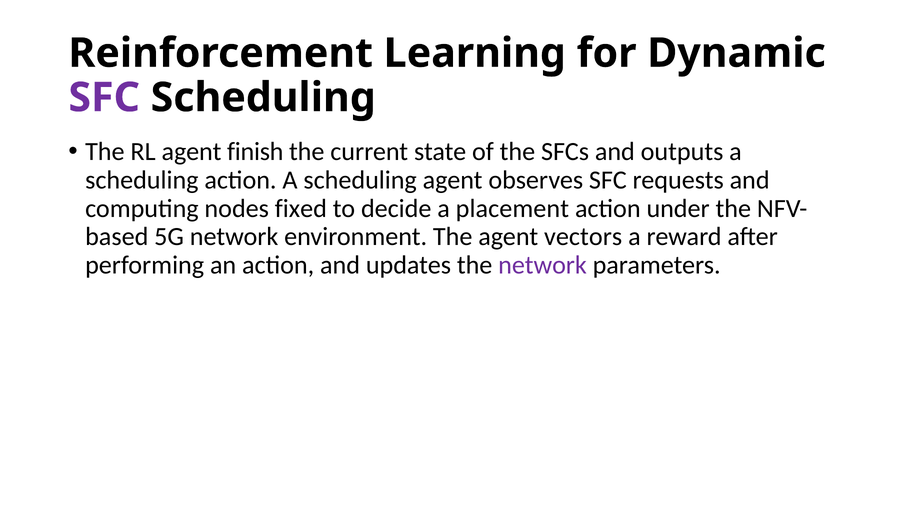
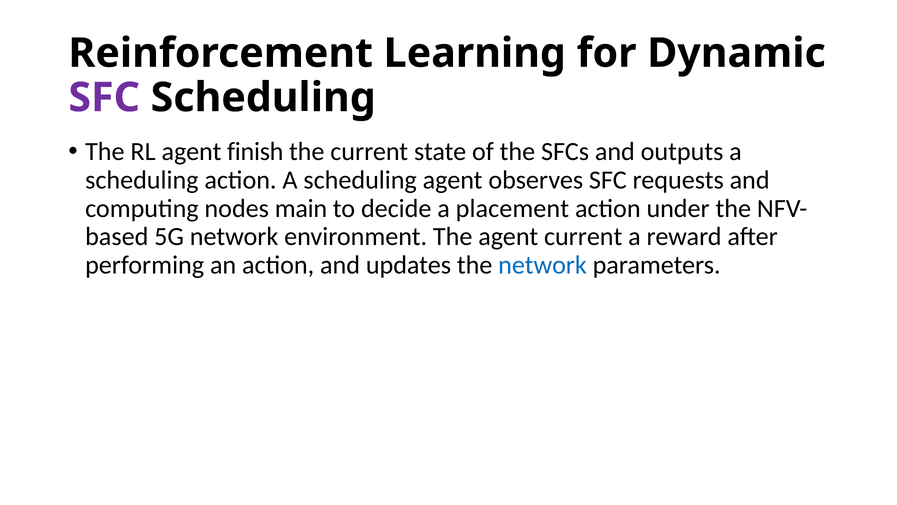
fixed: fixed -> main (301, 208)
agent vectors: vectors -> current (583, 236)
network colour: purple -> blue (543, 265)
